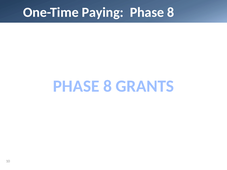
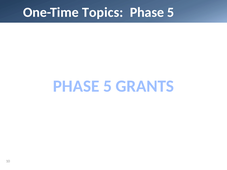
Paying: Paying -> Topics (103, 12)
8: 8 -> 5 (171, 12)
8: 8 -> 5 (107, 86)
